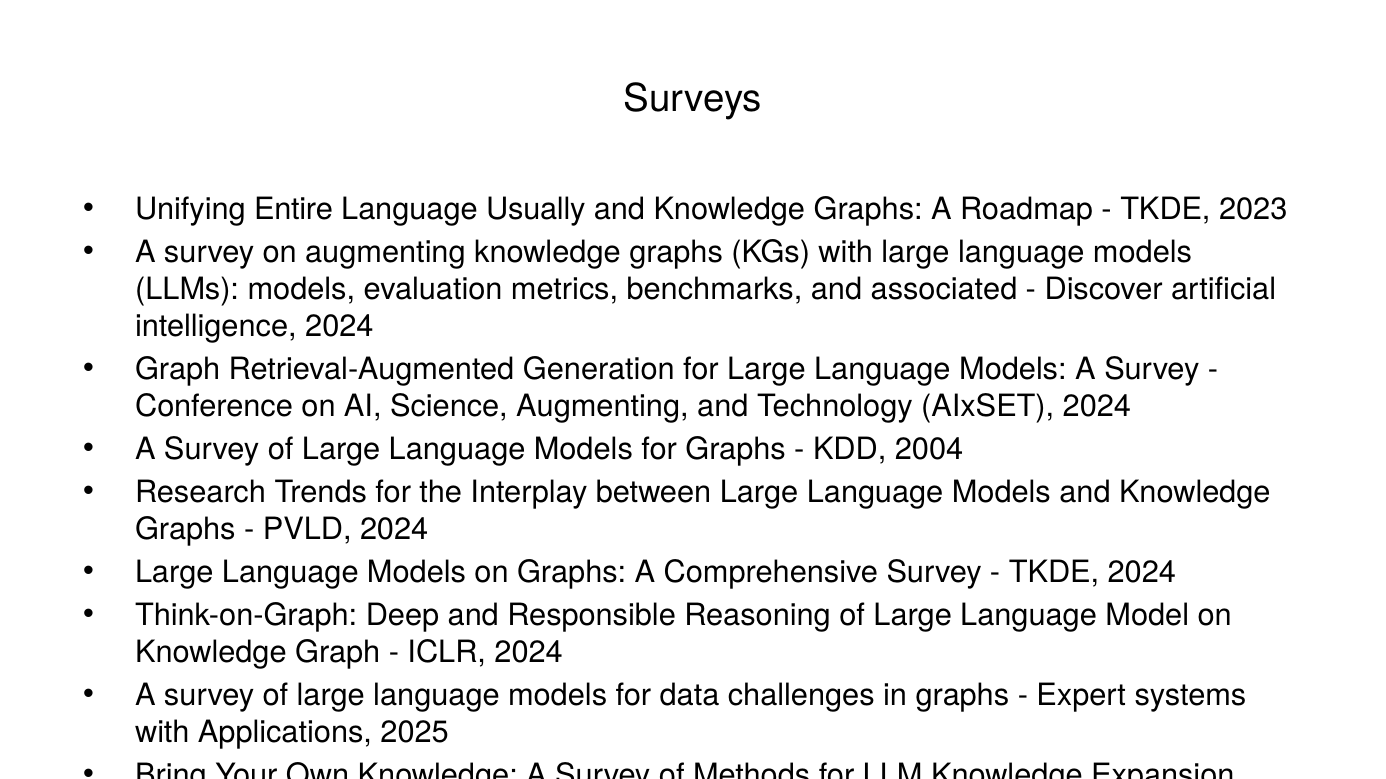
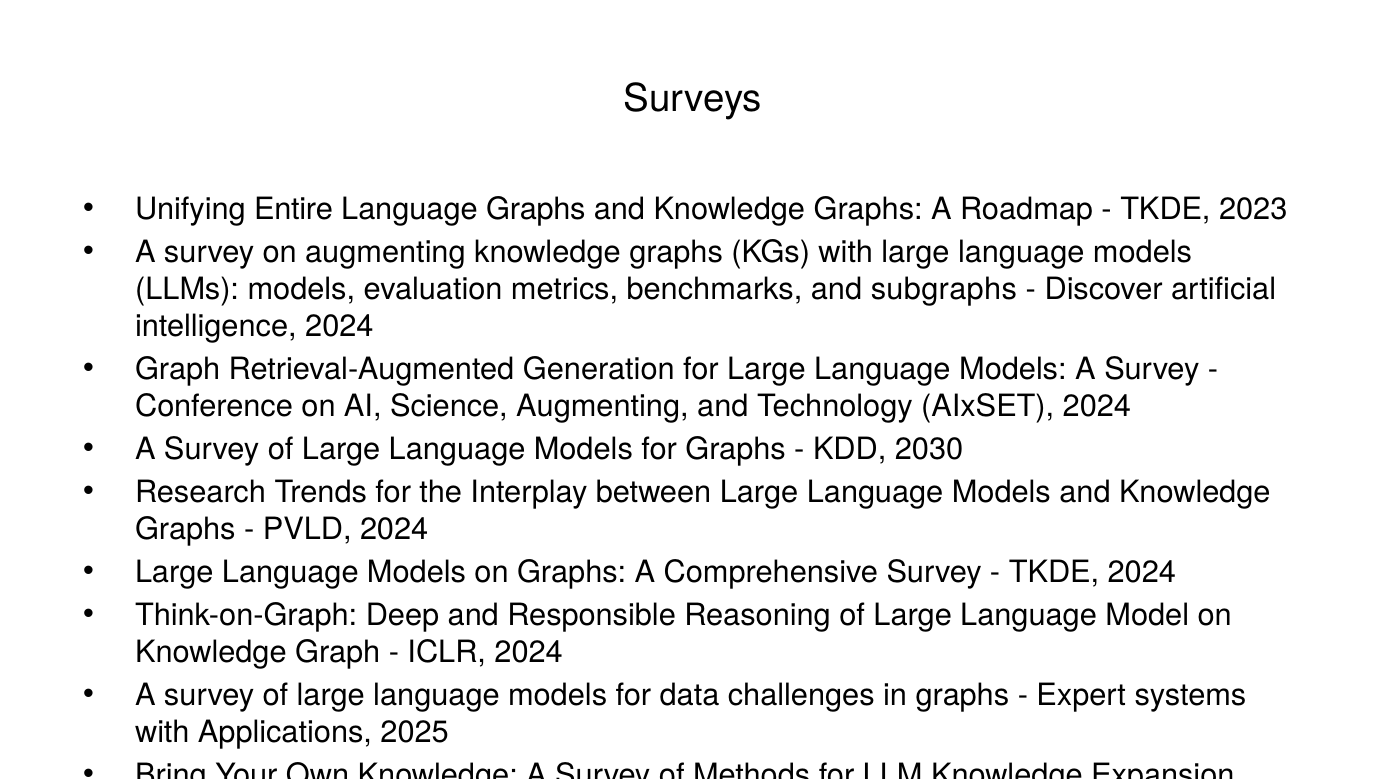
Language Usually: Usually -> Graphs (536, 209)
associated: associated -> subgraphs (944, 290)
2004: 2004 -> 2030 (929, 450)
